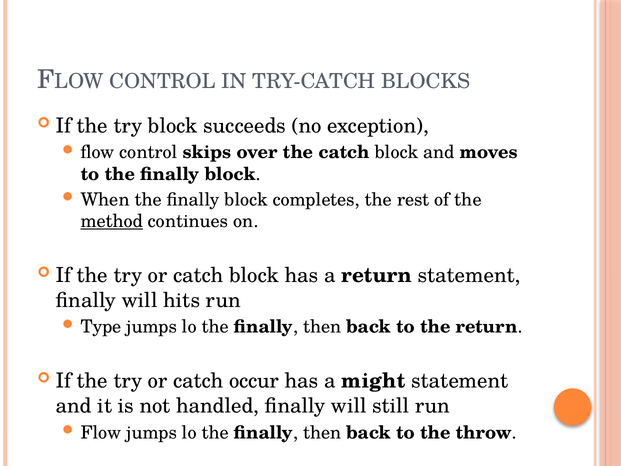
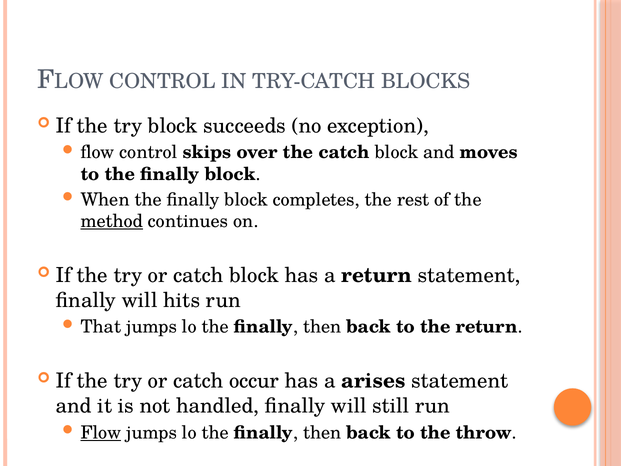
Type: Type -> That (101, 327)
might: might -> arises (373, 381)
Flow underline: none -> present (101, 432)
